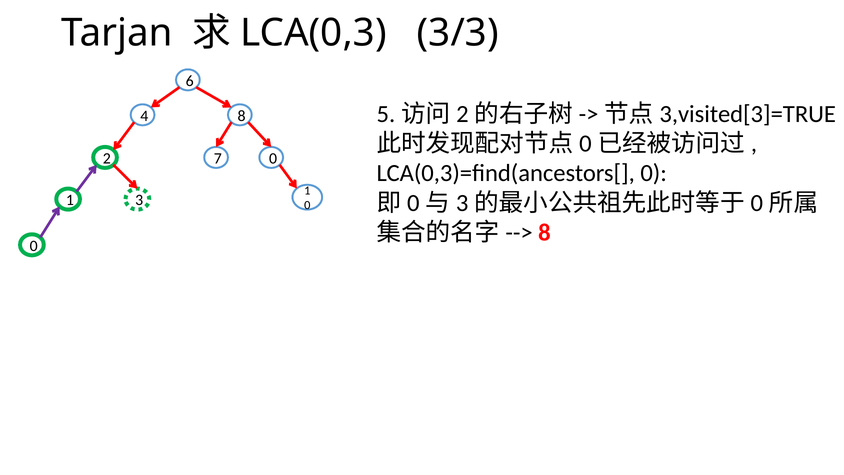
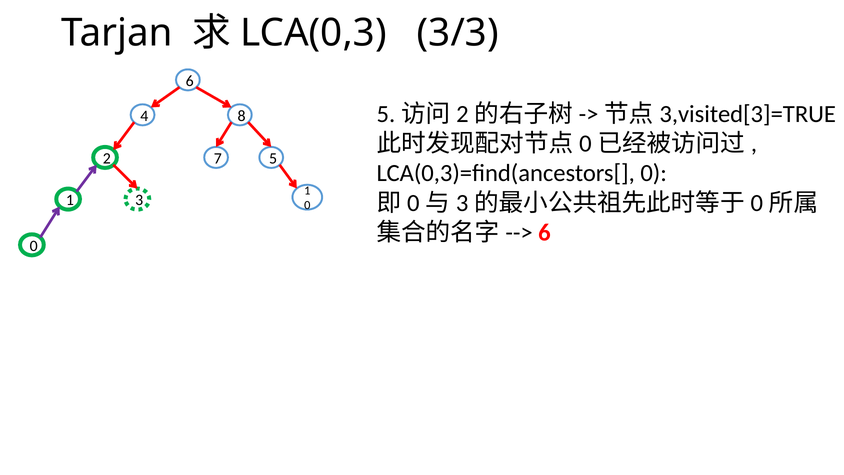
7 0: 0 -> 5 (273, 158)
8: 8 -> 6 (544, 232)
